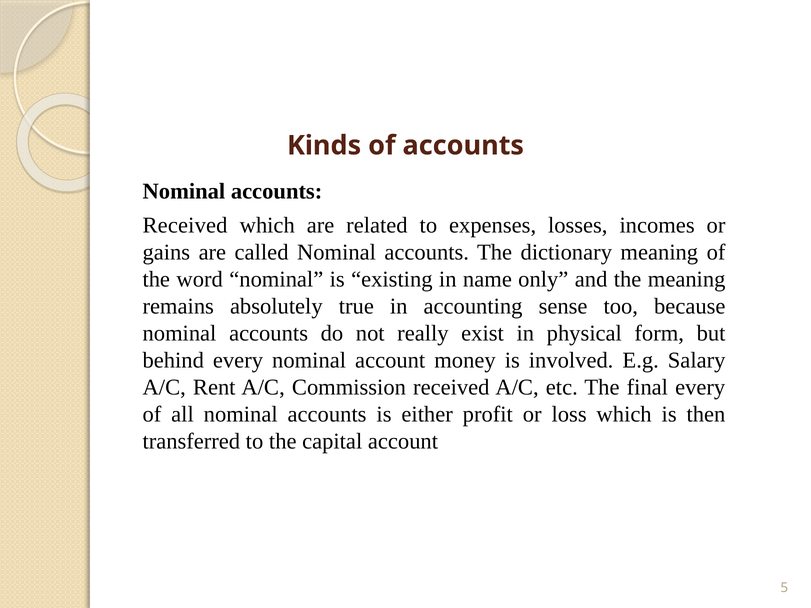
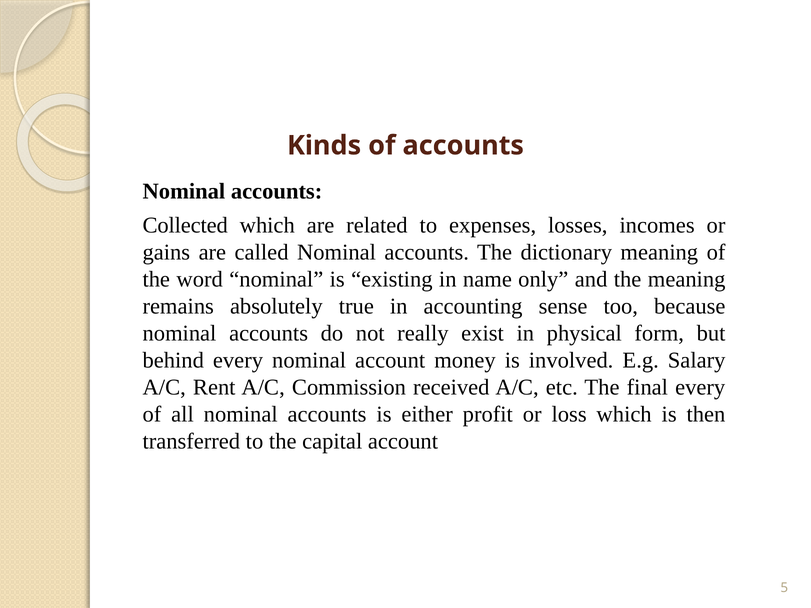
Received: Received -> Collected (185, 225)
